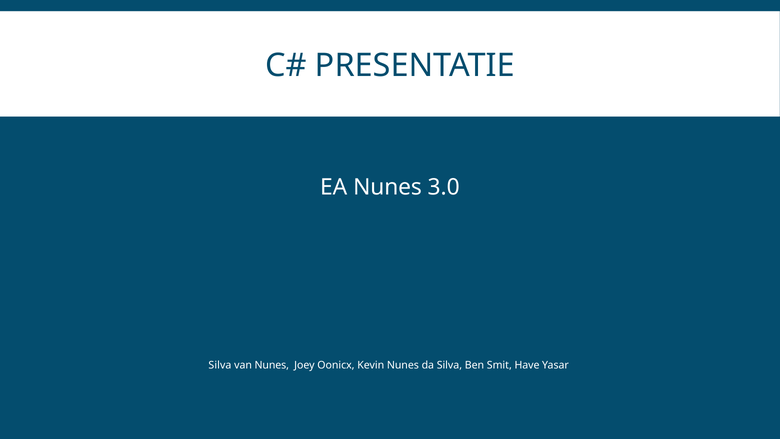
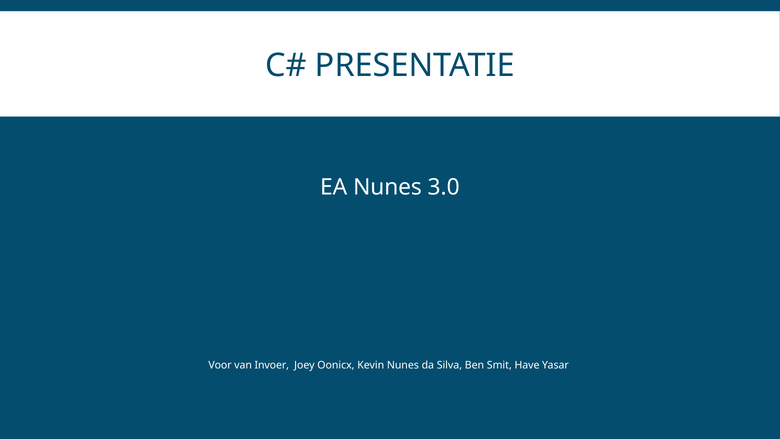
Silva: Silva -> Voor (220, 365)
van Nunes: Nunes -> Invoer (272, 365)
